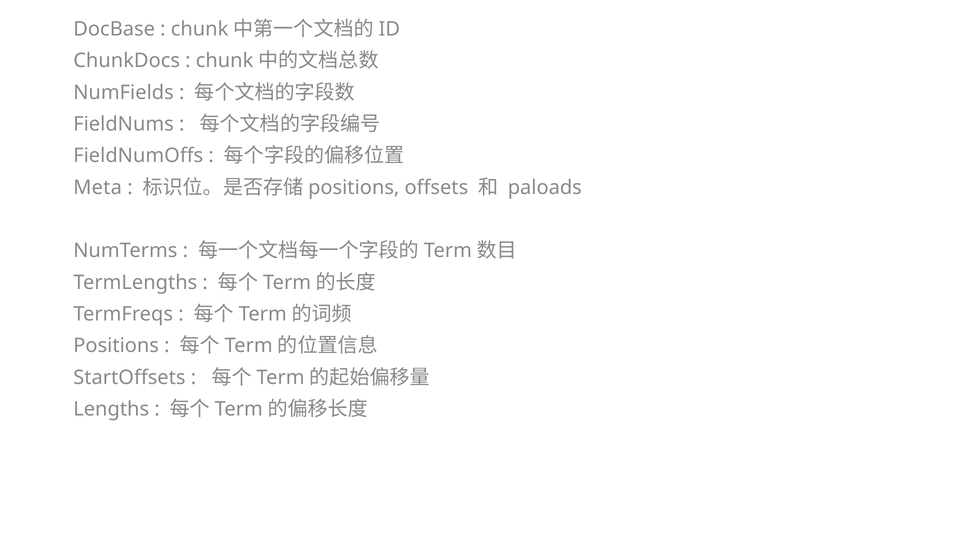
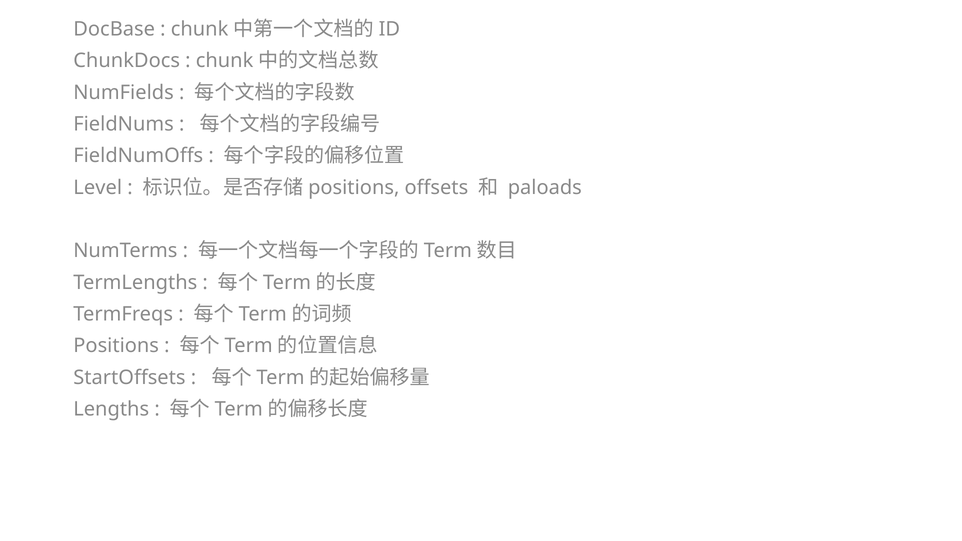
Meta: Meta -> Level (98, 188)
